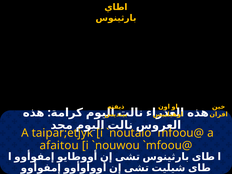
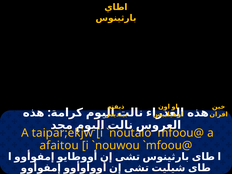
taipar;etjyk: taipar;etjyk -> taipar;ekjw (62, 133)
